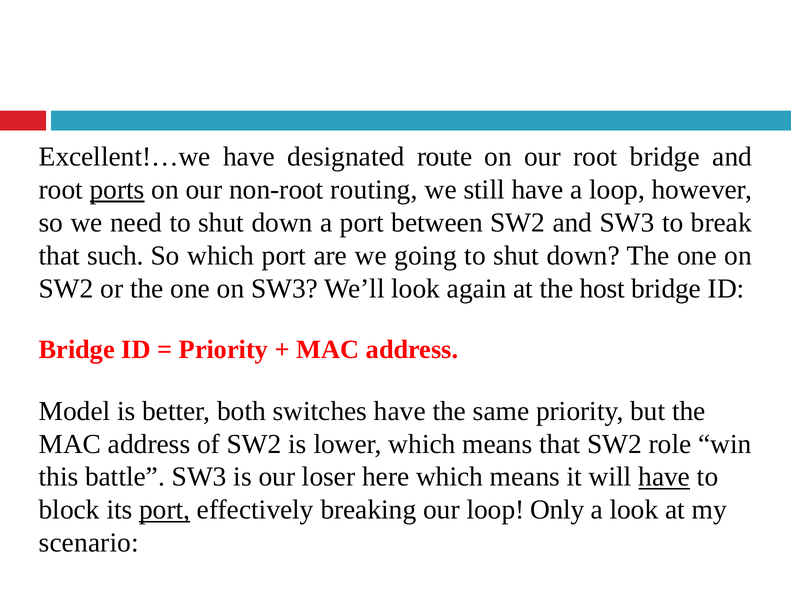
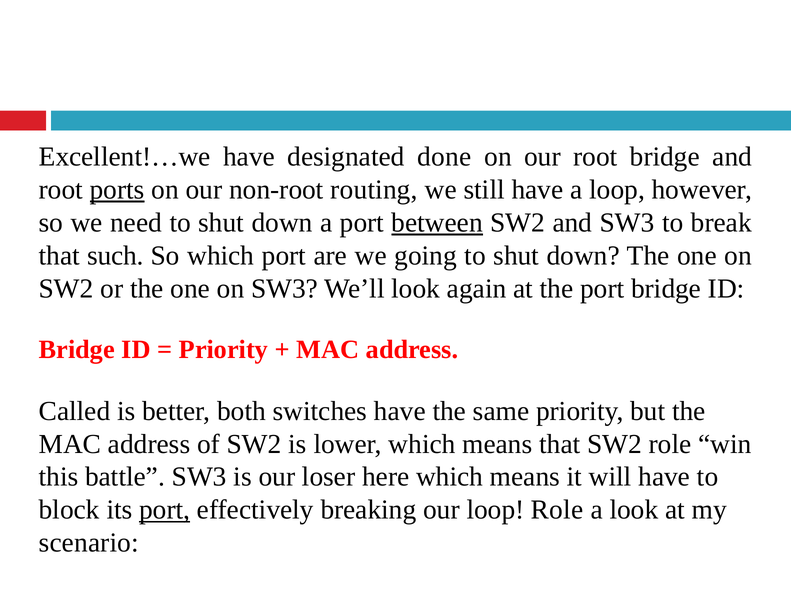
route: route -> done (444, 157)
between underline: none -> present (437, 223)
the host: host -> port (602, 289)
Model: Model -> Called (75, 411)
have underline: present -> none (664, 477)
loop Only: Only -> Role (557, 510)
